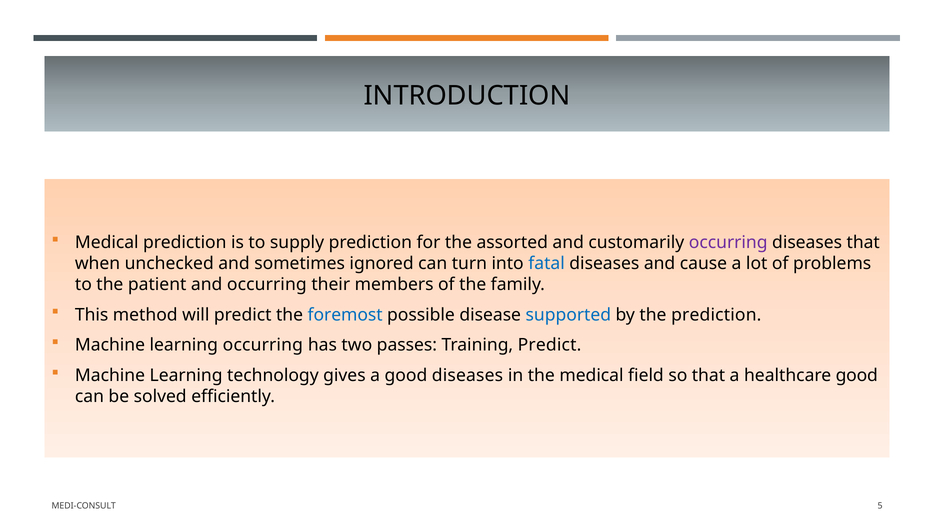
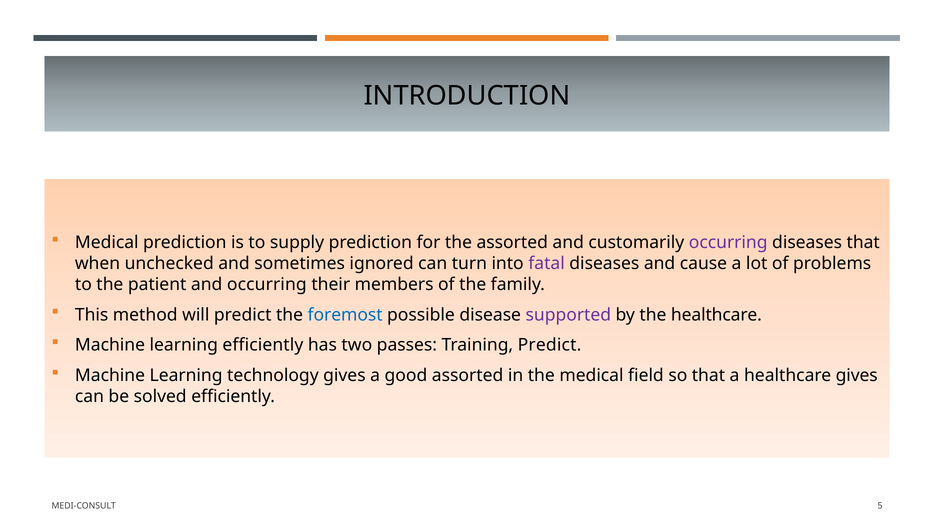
fatal colour: blue -> purple (547, 264)
supported colour: blue -> purple (568, 315)
the prediction: prediction -> healthcare (716, 315)
learning occurring: occurring -> efficiently (263, 345)
good diseases: diseases -> assorted (468, 376)
healthcare good: good -> gives (857, 376)
